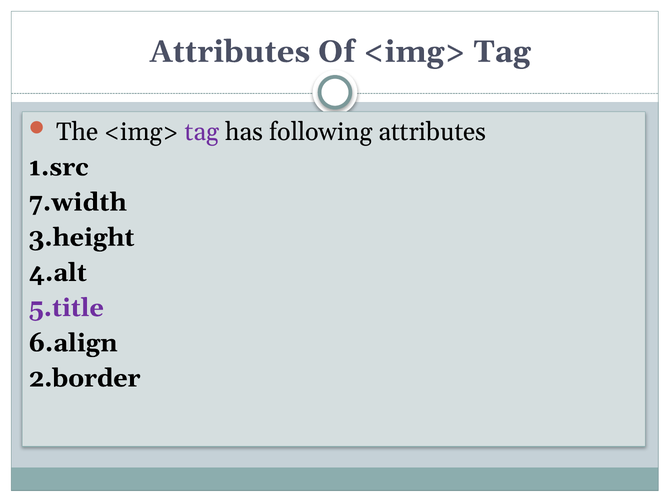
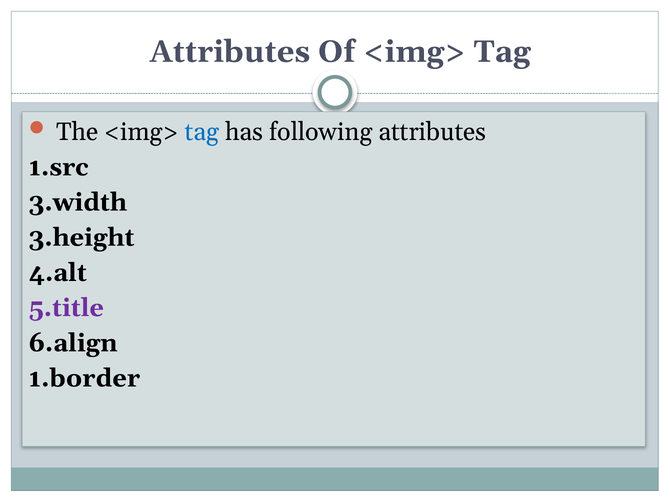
tag colour: purple -> blue (202, 132)
7.width: 7.width -> 3.width (78, 202)
2.border: 2.border -> 1.border (84, 379)
